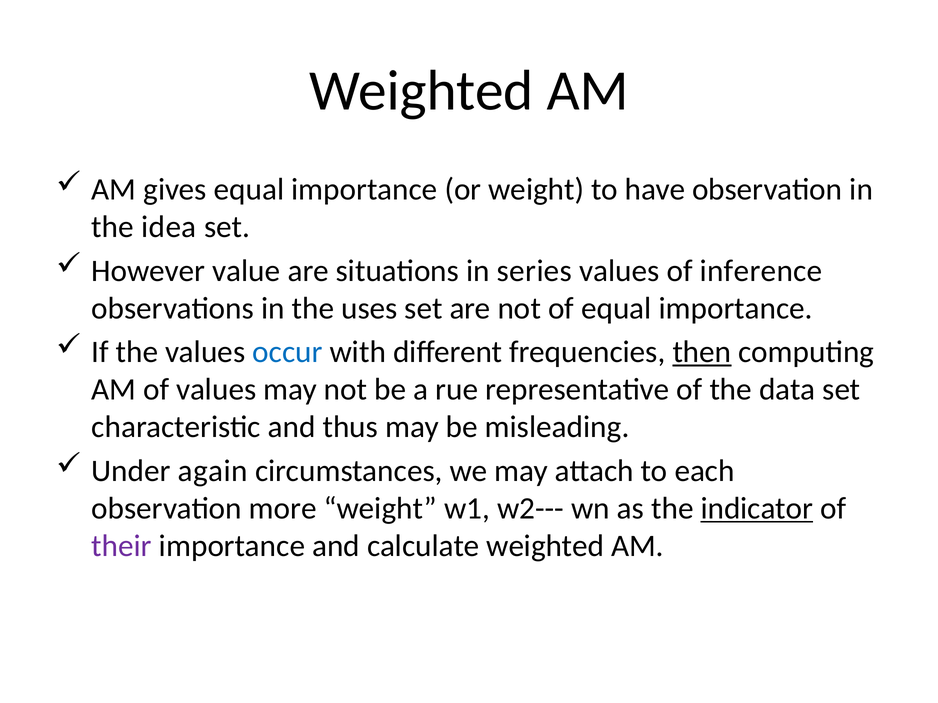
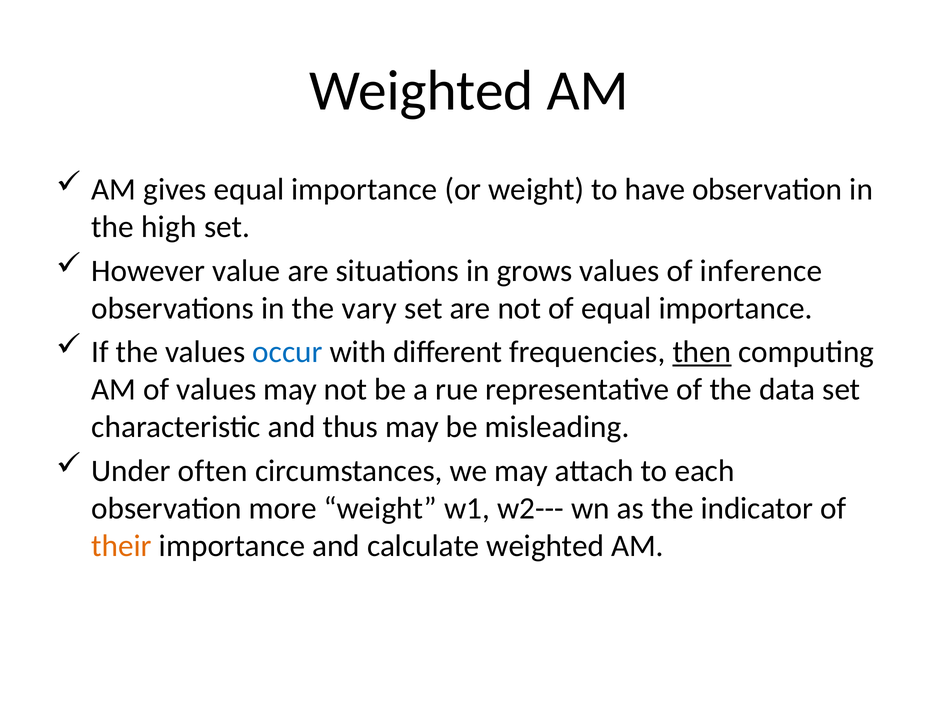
idea: idea -> high (169, 227)
series: series -> grows (535, 271)
uses: uses -> vary (369, 309)
again: again -> often (213, 471)
indicator underline: present -> none (757, 509)
their colour: purple -> orange (122, 546)
